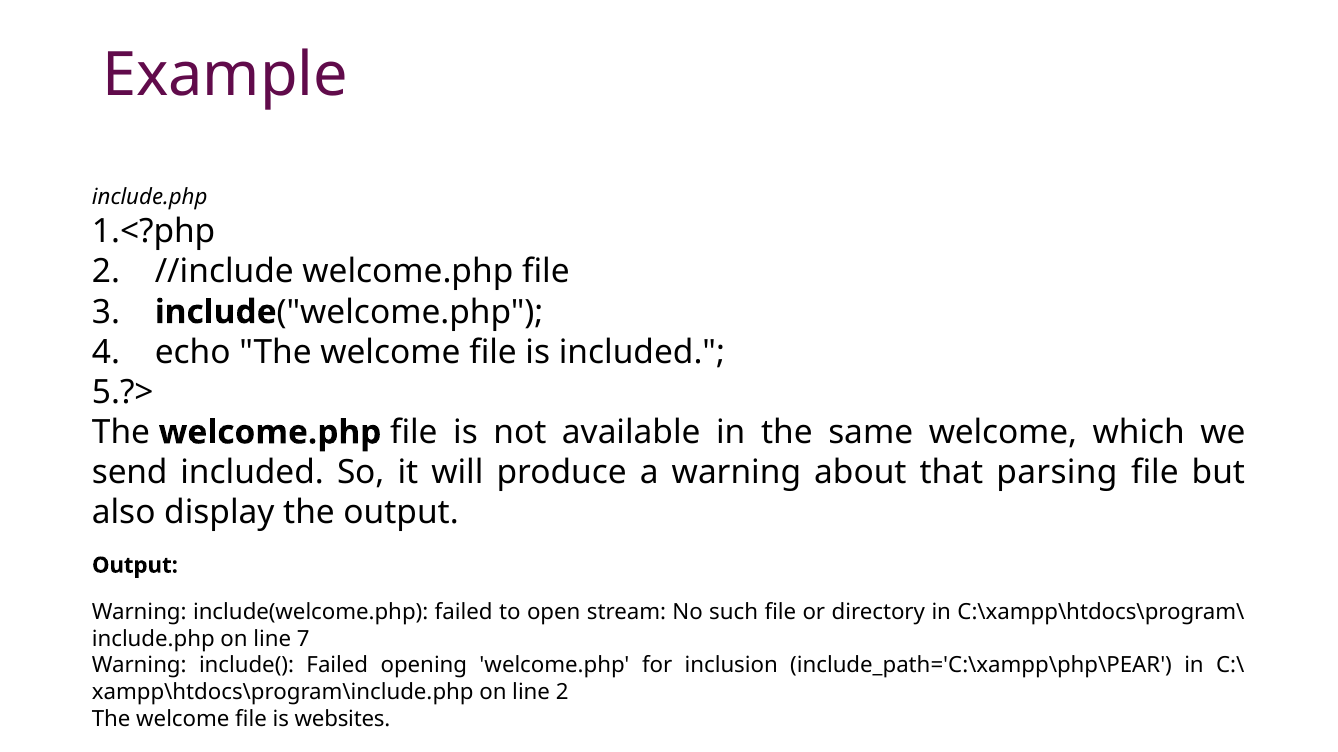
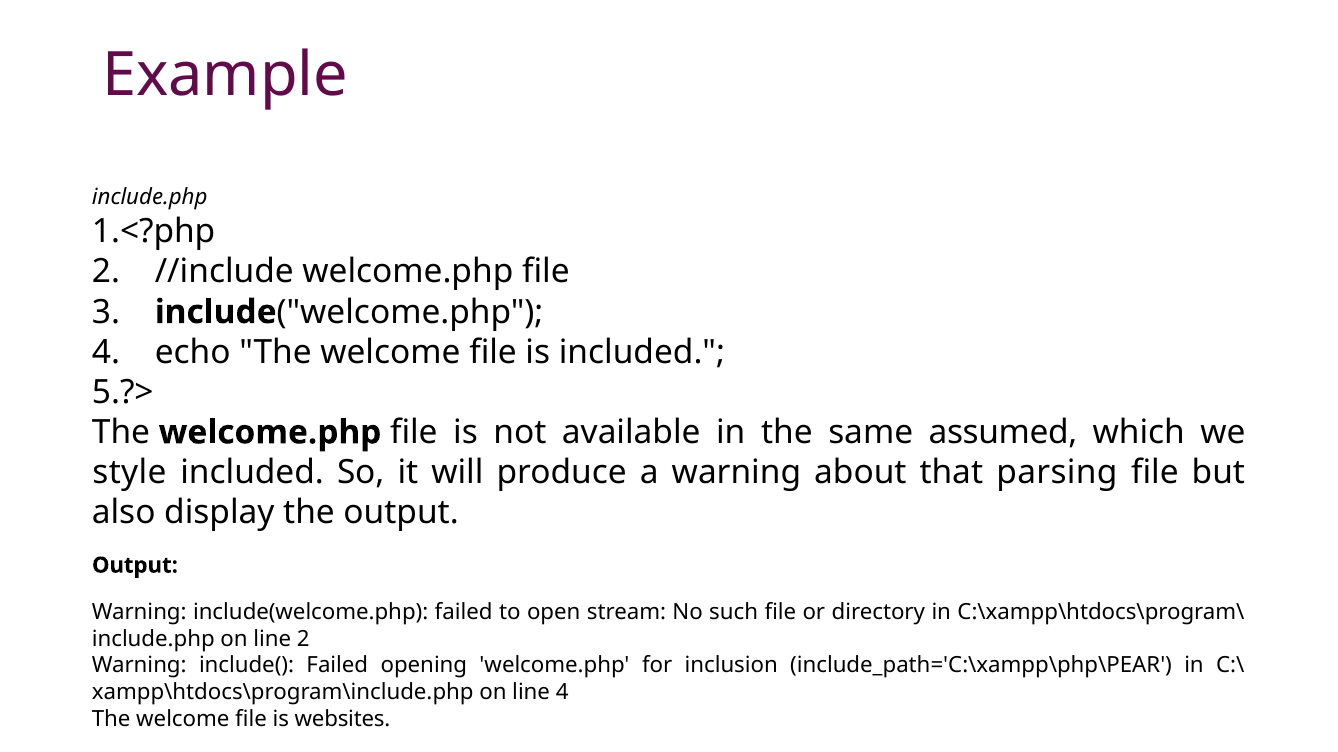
same welcome: welcome -> assumed (1003, 433)
send: send -> style (129, 473)
line 7: 7 -> 2 (303, 639)
line 2: 2 -> 4 (562, 693)
